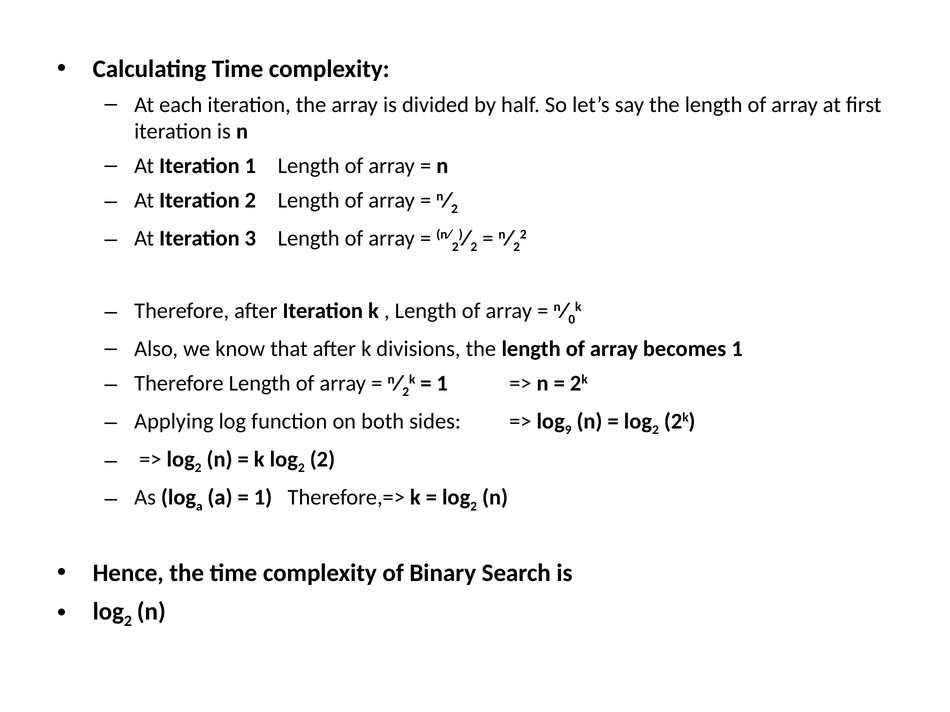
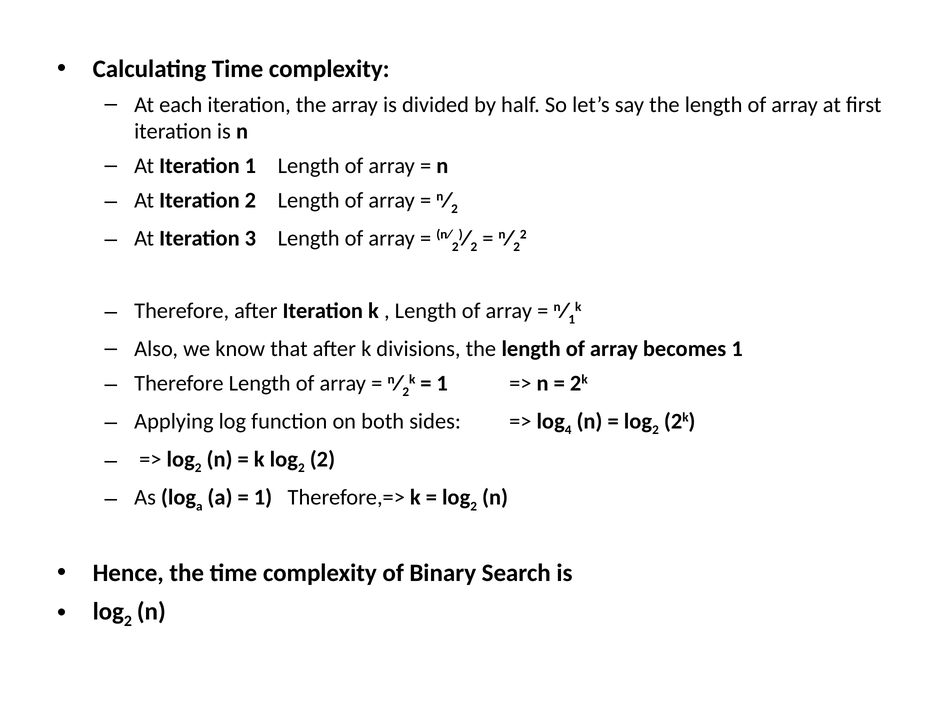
0: 0 -> 1 (572, 320)
9: 9 -> 4 (568, 430)
